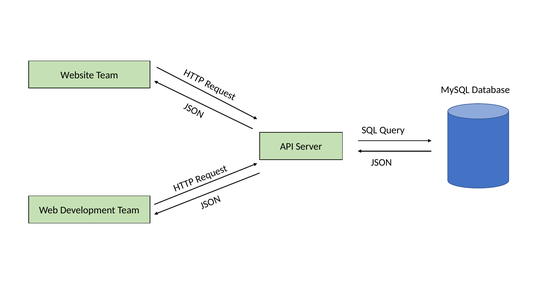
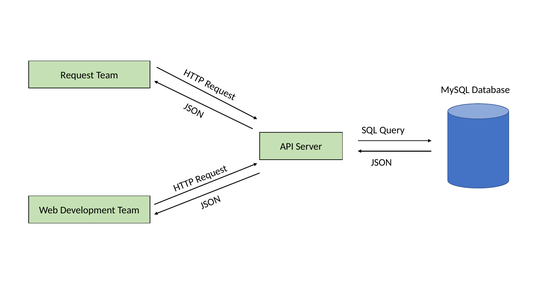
Website: Website -> Request (77, 75)
